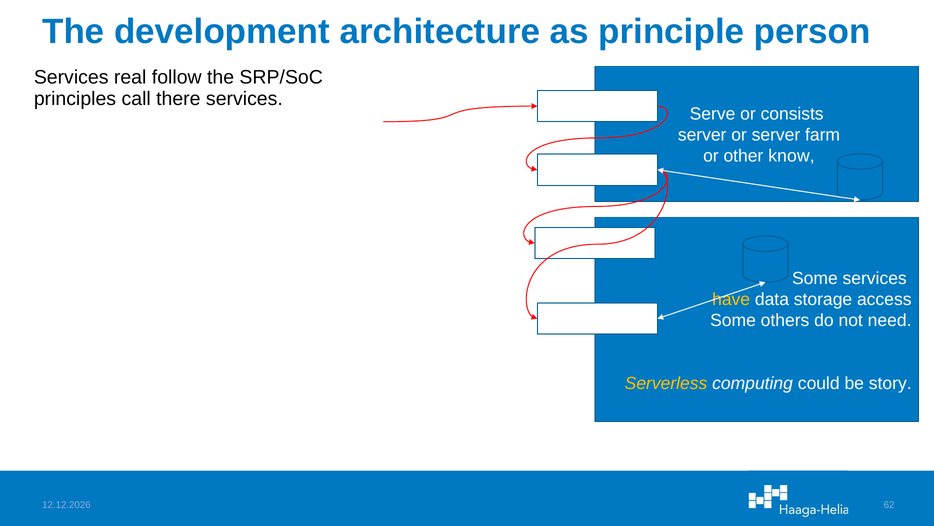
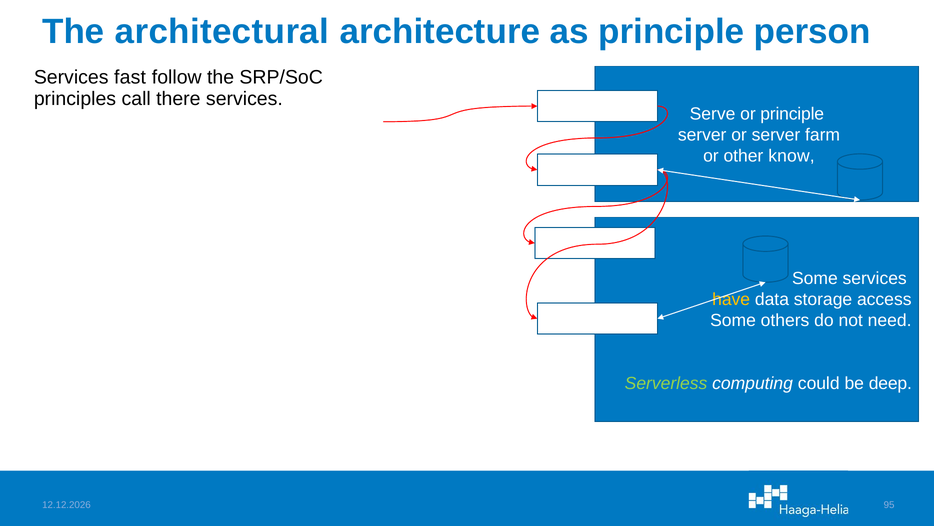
development: development -> architectural (222, 32)
real: real -> fast (130, 77)
or consists: consists -> principle (792, 114)
Serverless colour: yellow -> light green (666, 383)
story: story -> deep (890, 383)
62: 62 -> 95 (889, 505)
